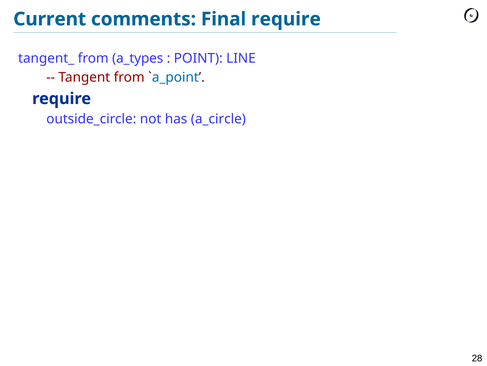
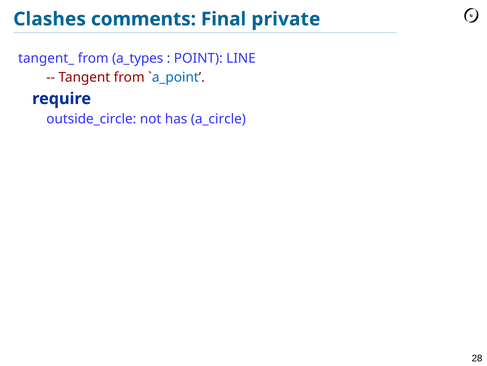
Current: Current -> Clashes (50, 19)
Final require: require -> private (286, 19)
